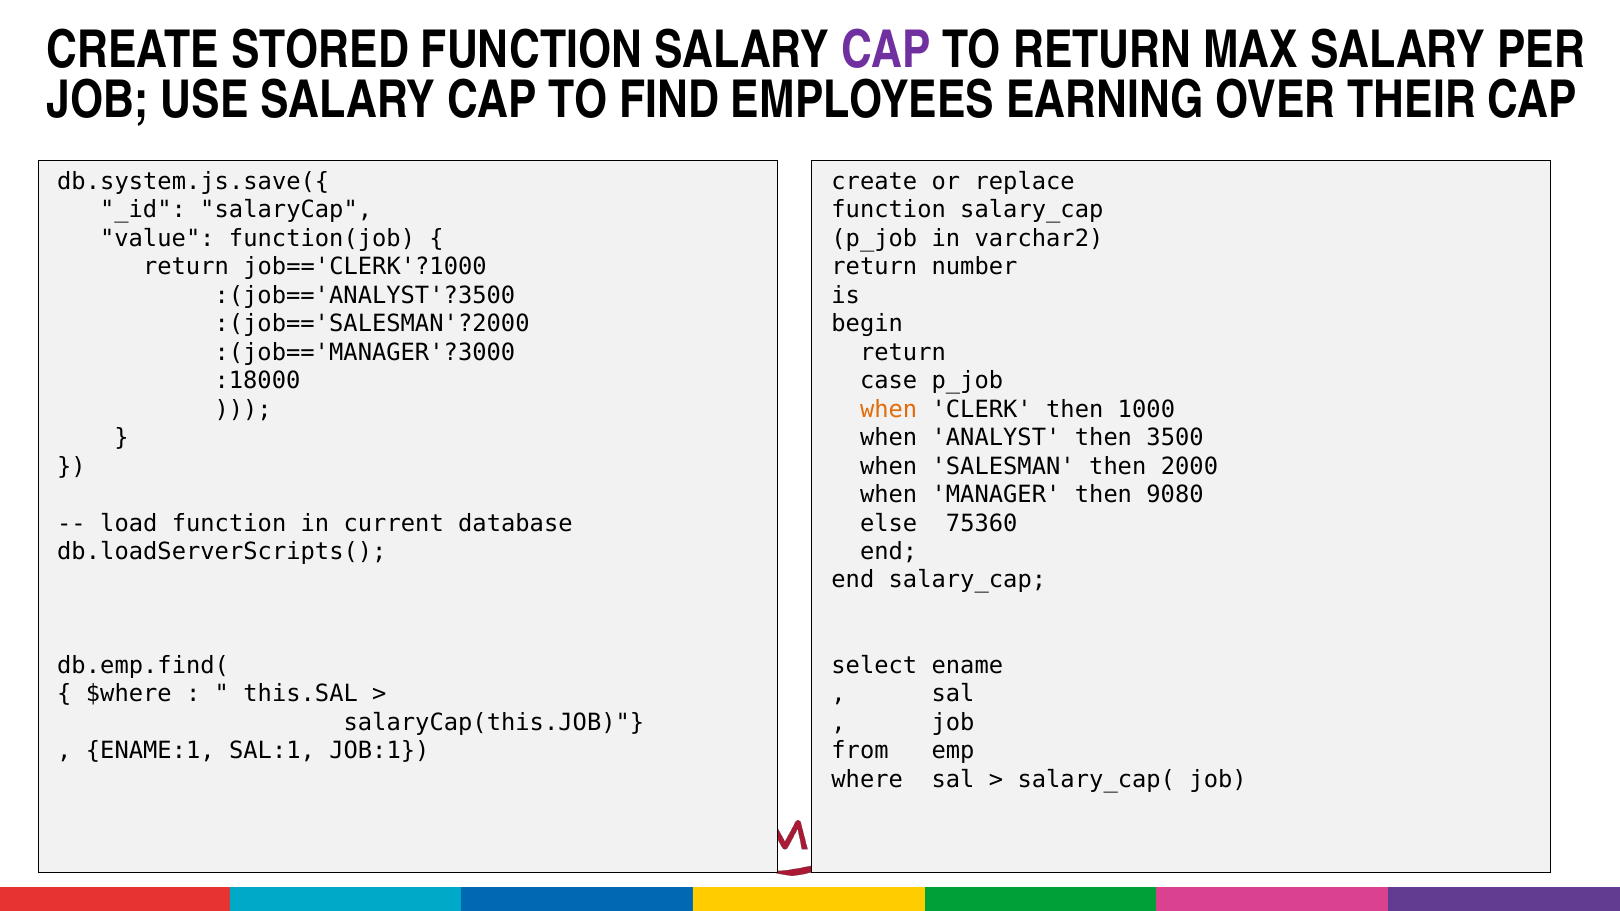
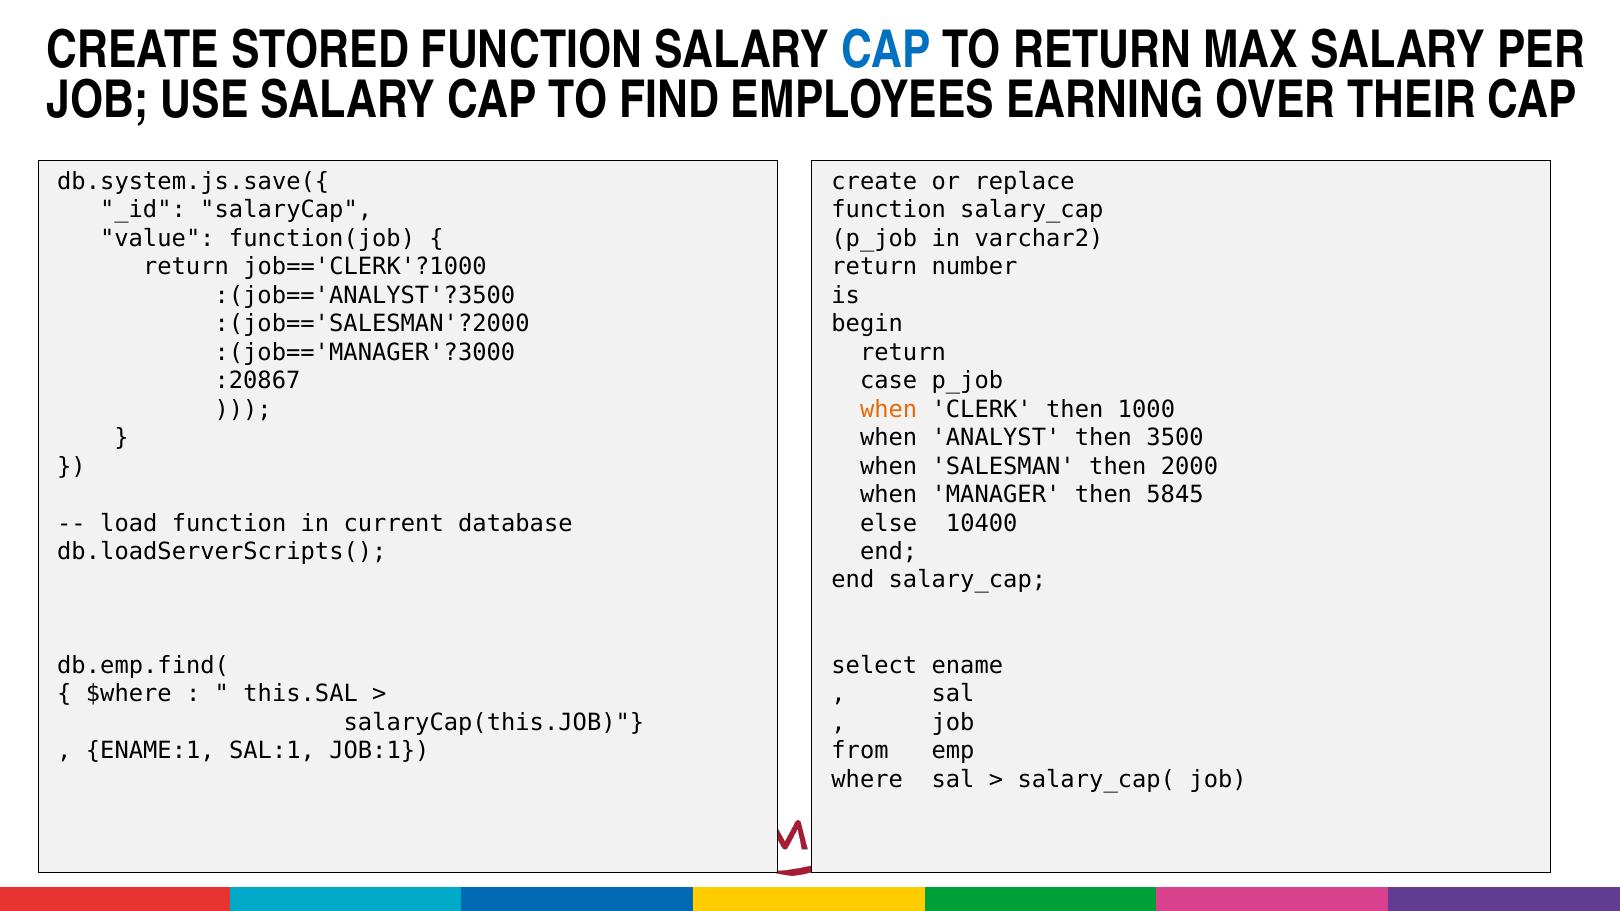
CAP colour: purple -> blue (886, 50)
:18000: :18000 -> :20867 (257, 381)
9080: 9080 -> 5845 (1175, 495)
75360: 75360 -> 10400 (982, 523)
